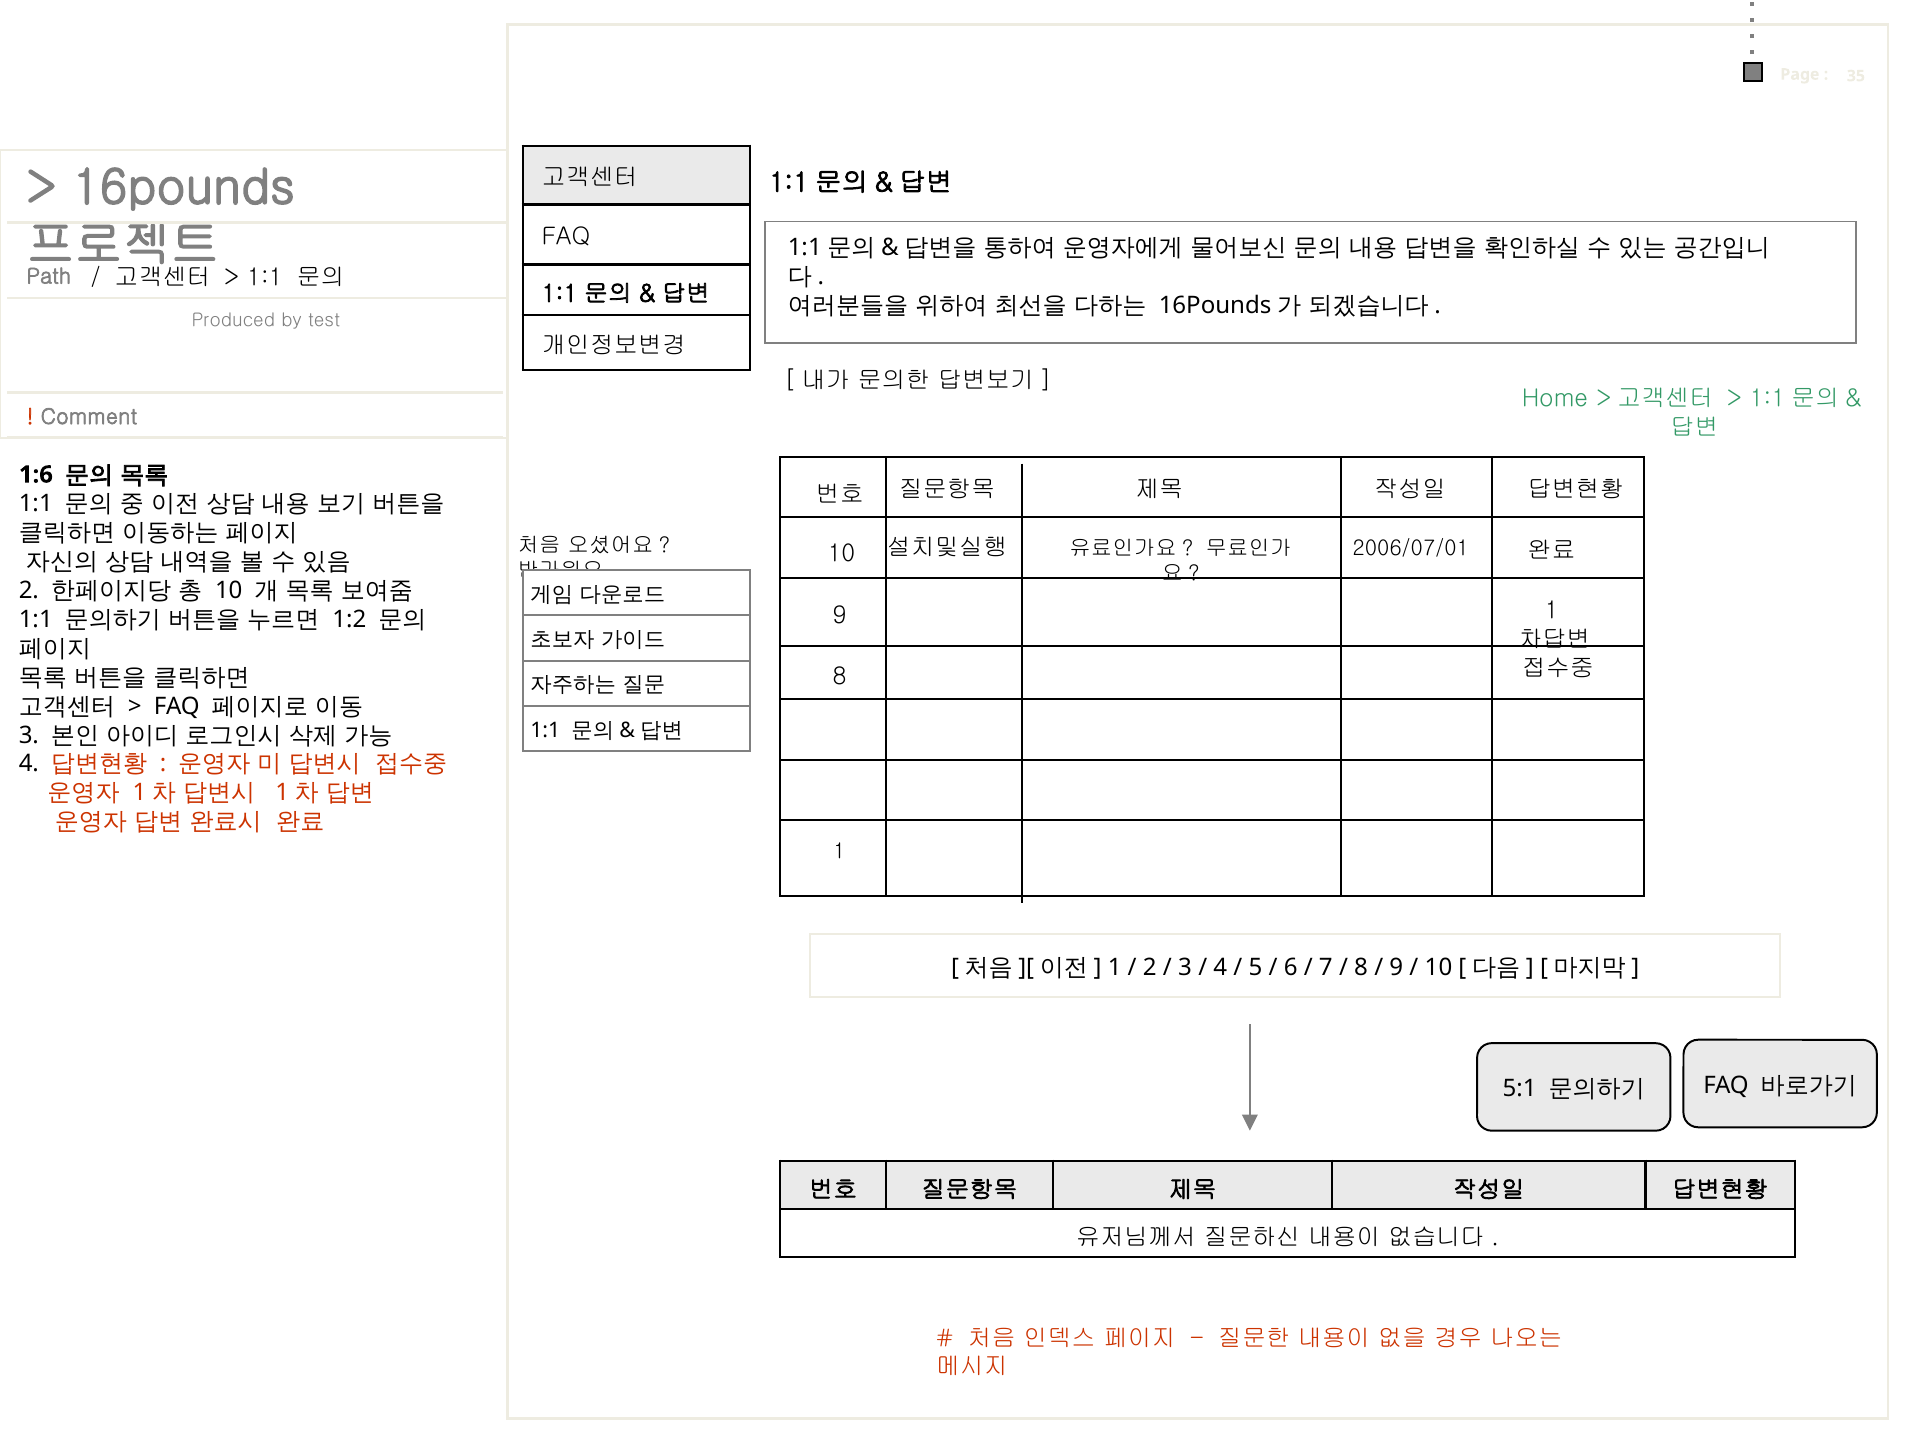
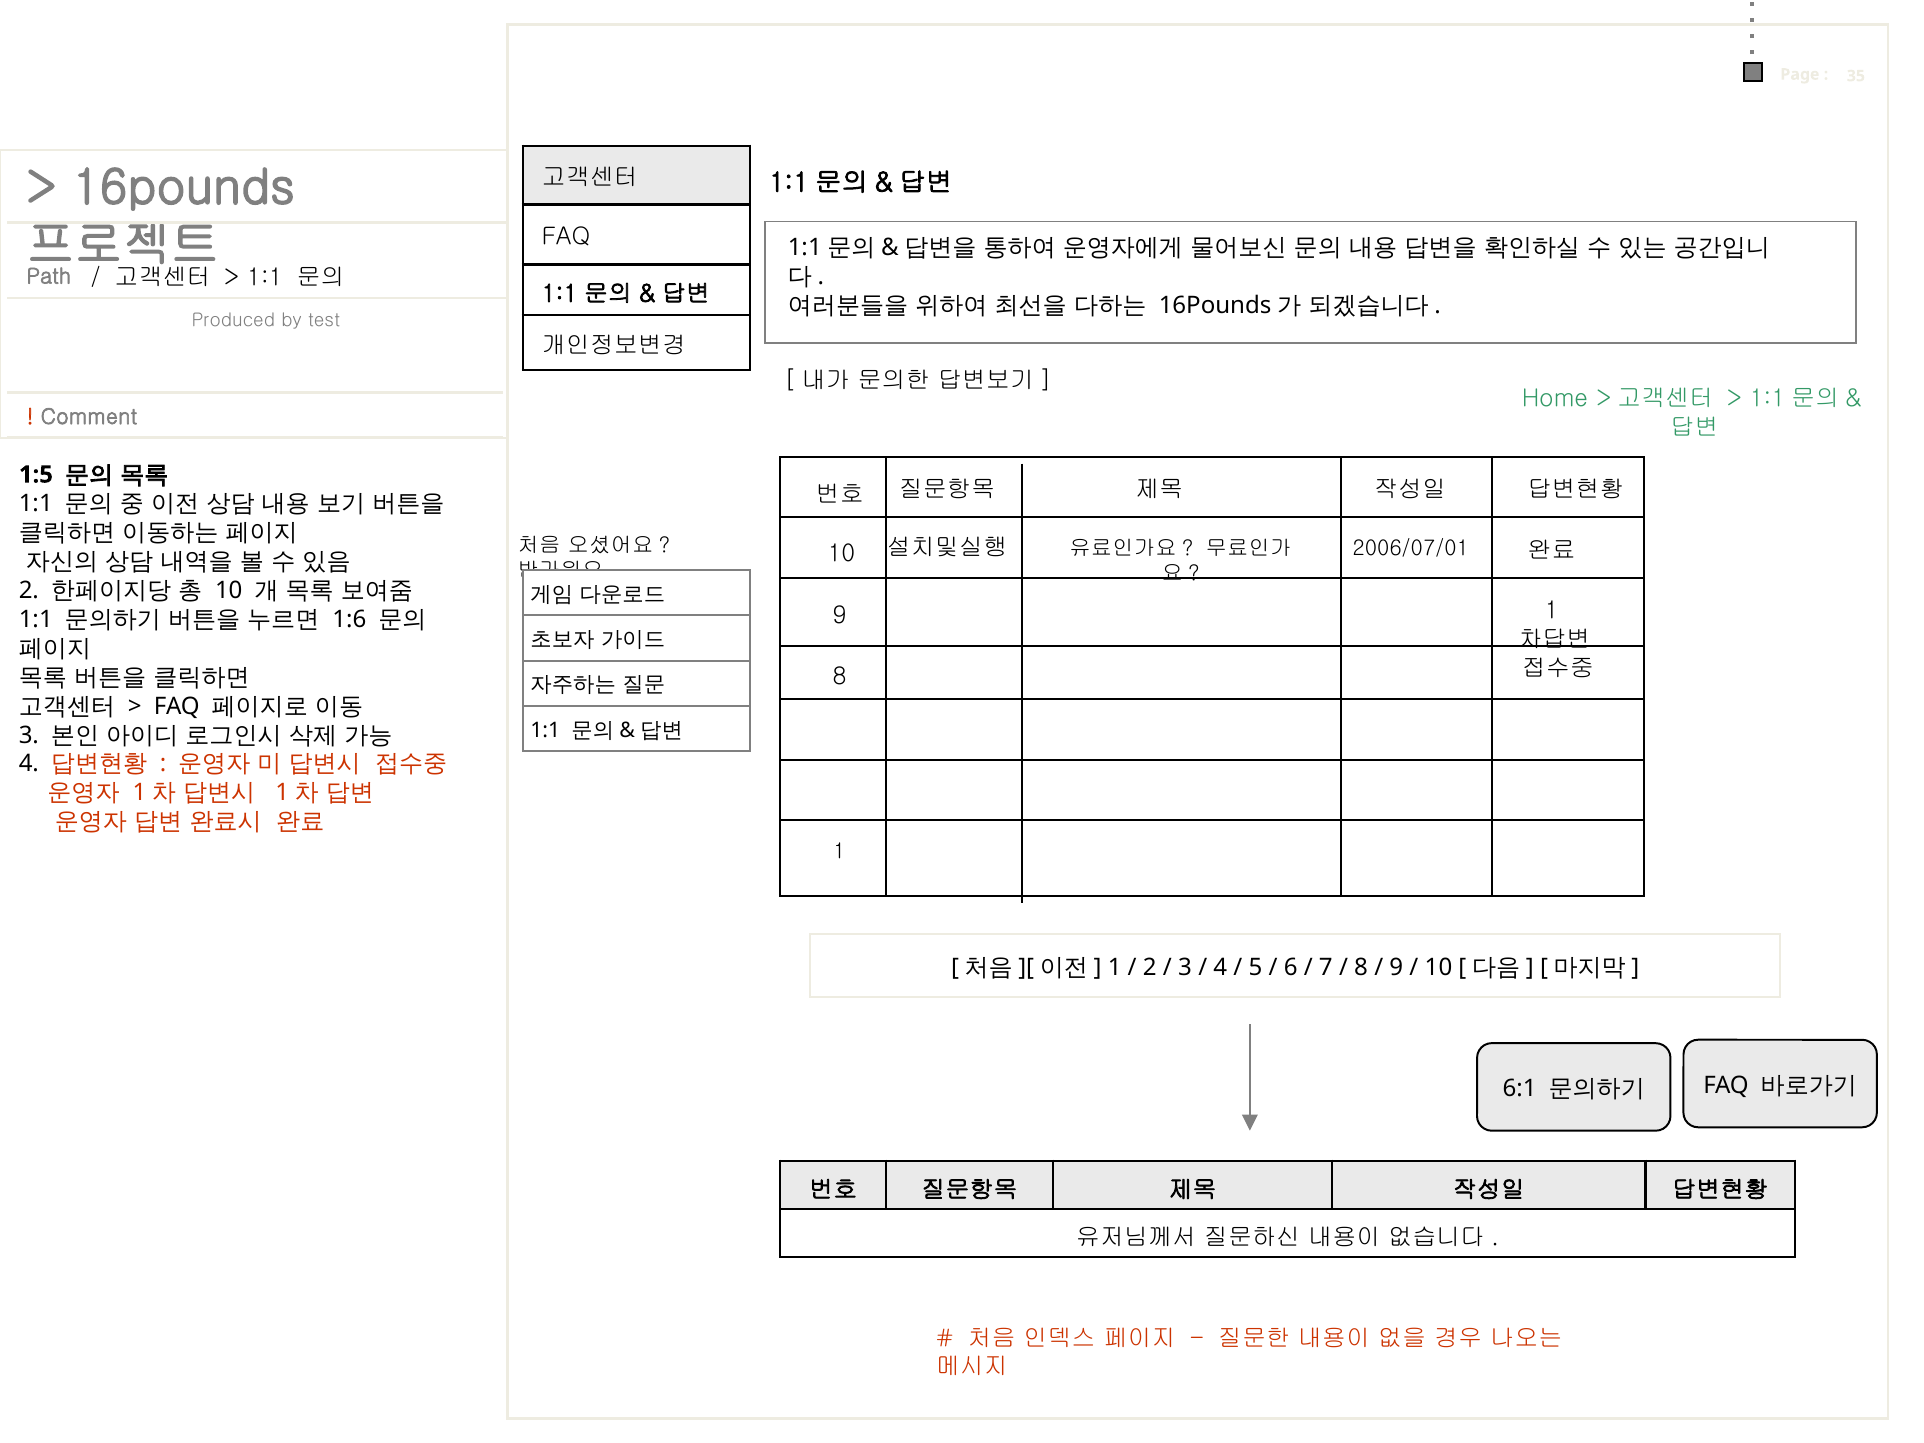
1:6: 1:6 -> 1:5 (36, 475)
1:2: 1:2 -> 1:6 (349, 619)
5:1: 5:1 -> 6:1 (1520, 1089)
